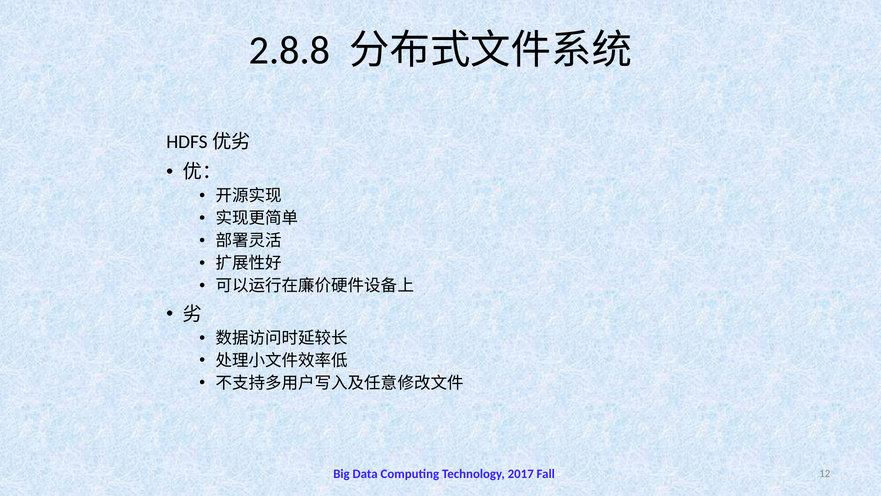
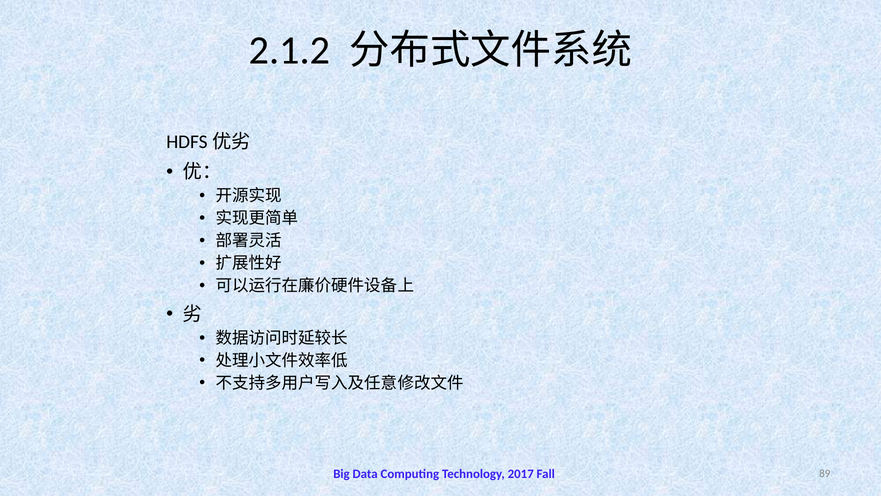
2.8.8: 2.8.8 -> 2.1.2 (290, 50)
12: 12 -> 89 (825, 473)
